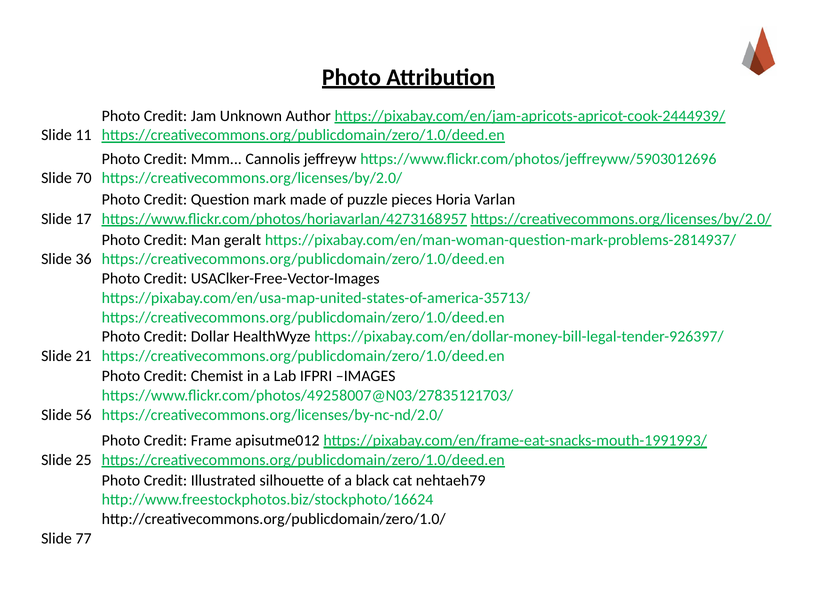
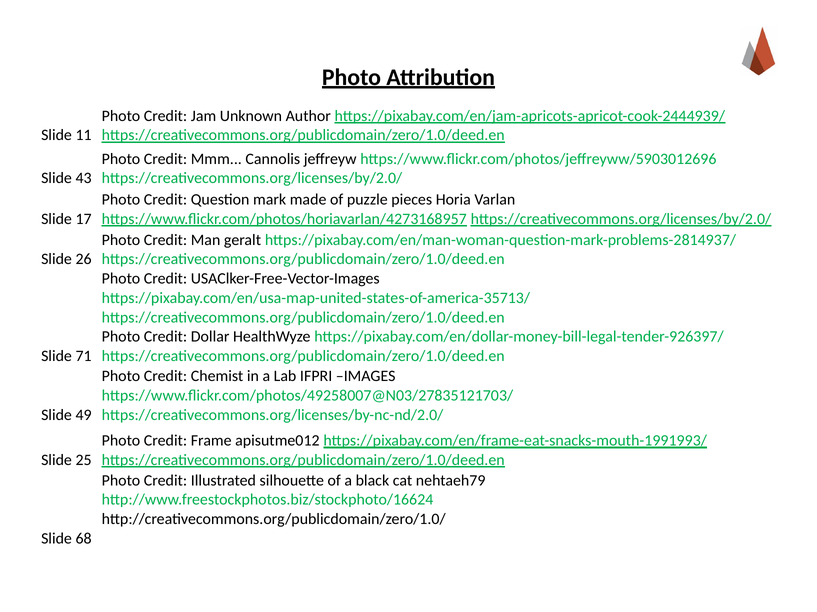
70: 70 -> 43 (84, 178)
36: 36 -> 26 (84, 259)
21: 21 -> 71 (84, 356)
56: 56 -> 49 (84, 415)
77: 77 -> 68 (84, 539)
